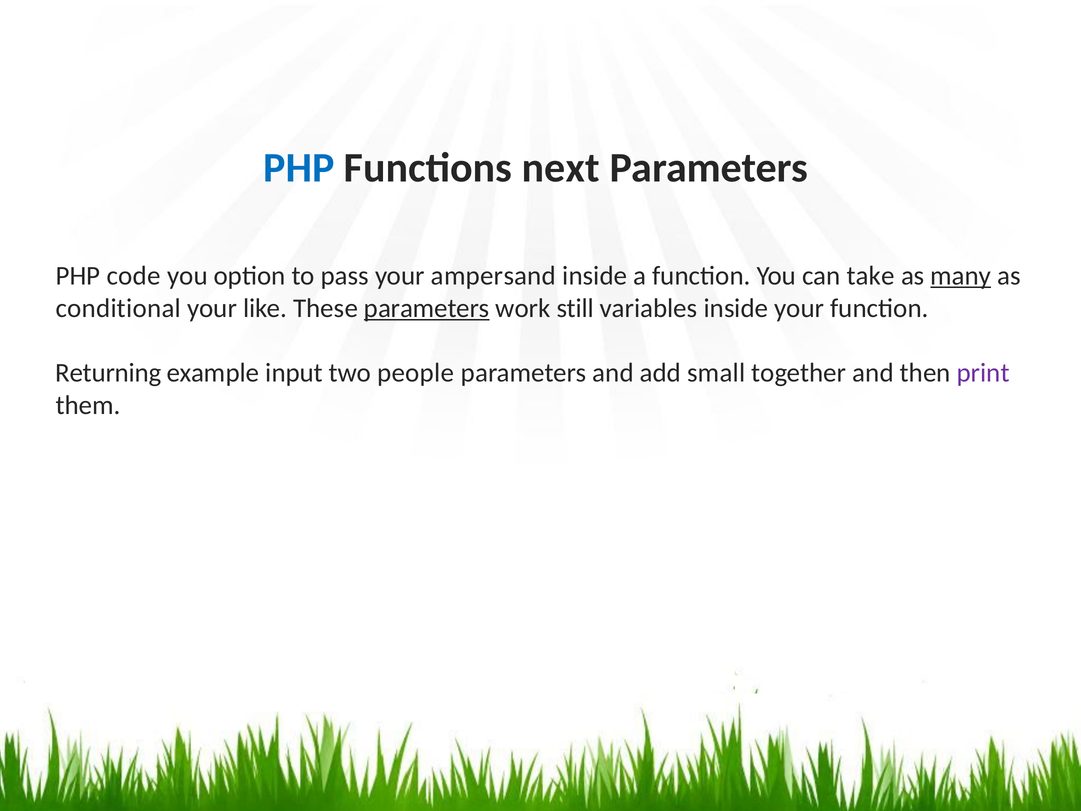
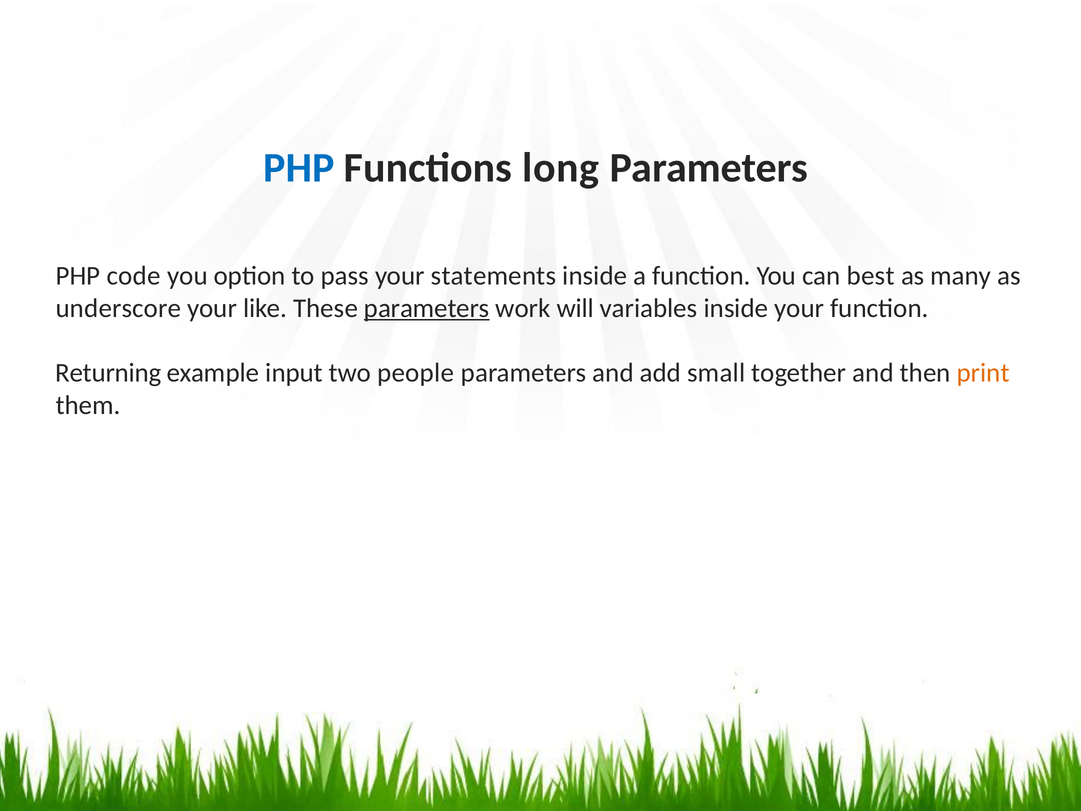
next: next -> long (561, 168)
ampersand: ampersand -> statements (494, 276)
take: take -> best (871, 276)
many underline: present -> none (961, 276)
conditional: conditional -> underscore (118, 308)
still: still -> will (575, 308)
print colour: purple -> orange (983, 373)
